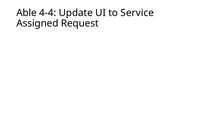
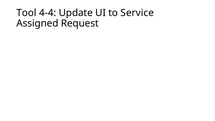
Able: Able -> Tool (26, 13)
